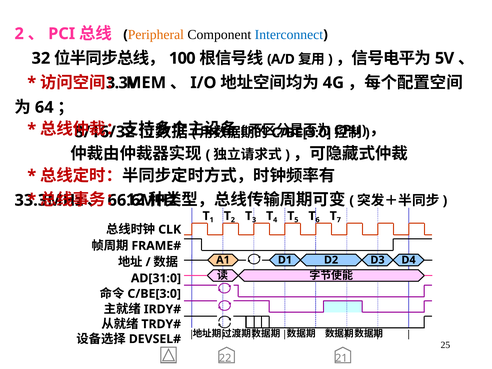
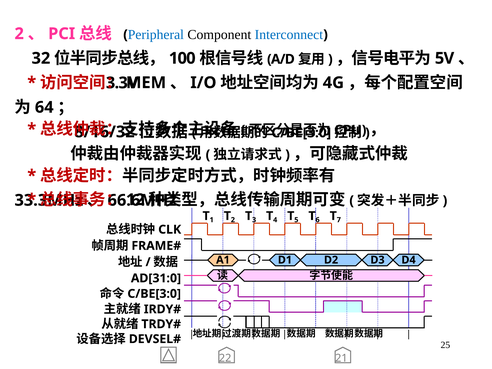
Peripheral colour: orange -> blue (156, 35)
